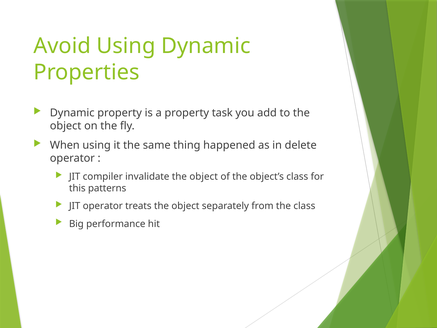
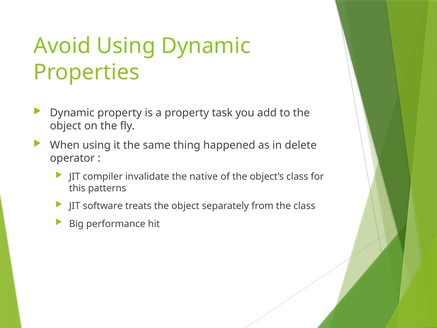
invalidate the object: object -> native (204, 177)
JIT operator: operator -> software (103, 206)
